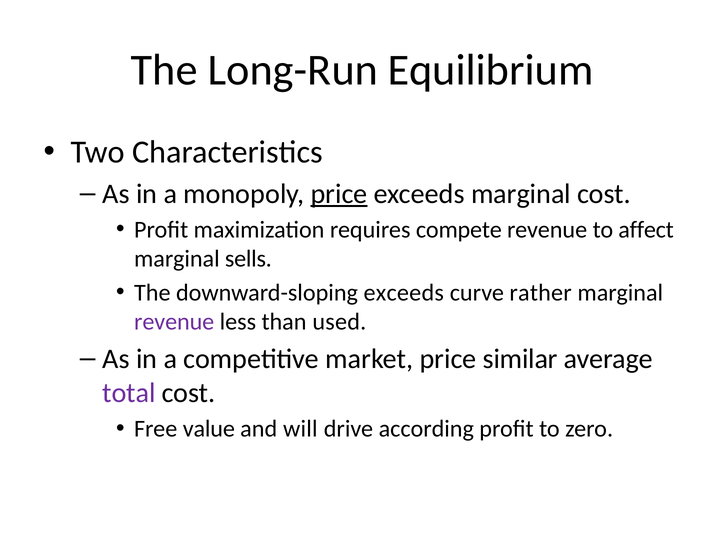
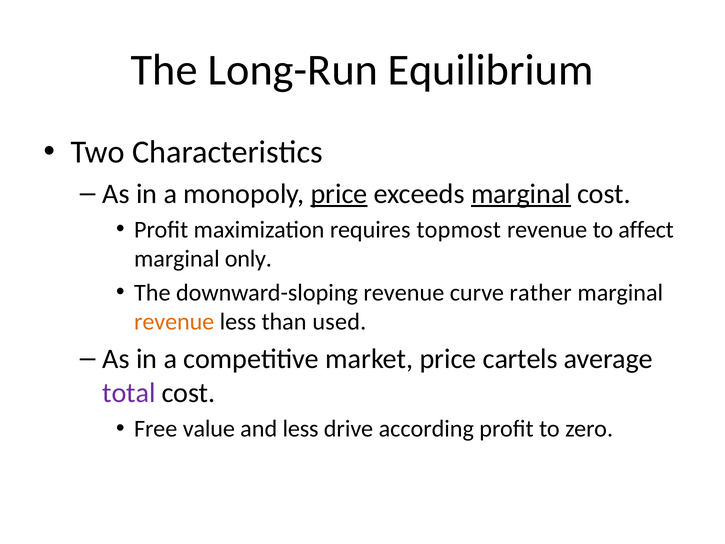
marginal underline: none -> present (521, 194)
compete: compete -> topmost (459, 230)
sells: sells -> only (248, 259)
downward-sloping exceeds: exceeds -> revenue (404, 293)
revenue colour: purple -> orange (174, 322)
similar: similar -> cartels (520, 359)
and will: will -> less (301, 429)
